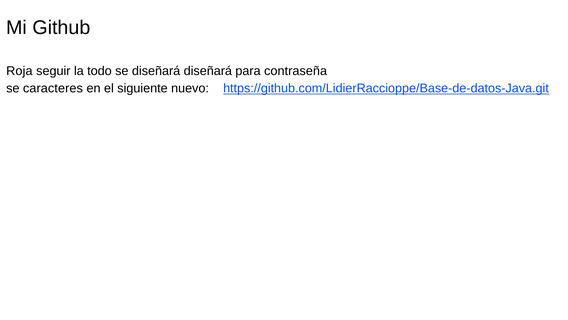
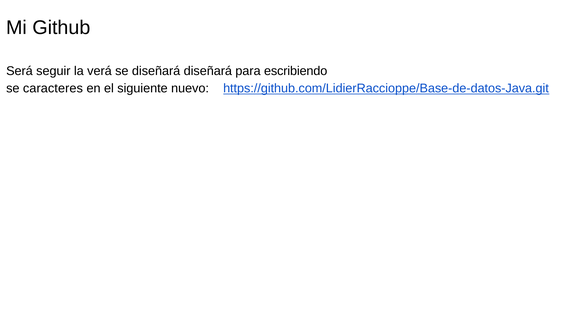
Roja: Roja -> Será (19, 71)
todo: todo -> verá (99, 71)
contraseña: contraseña -> escribiendo (296, 71)
